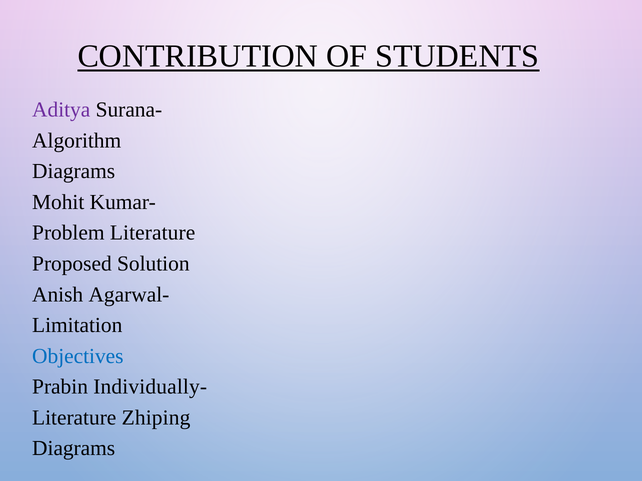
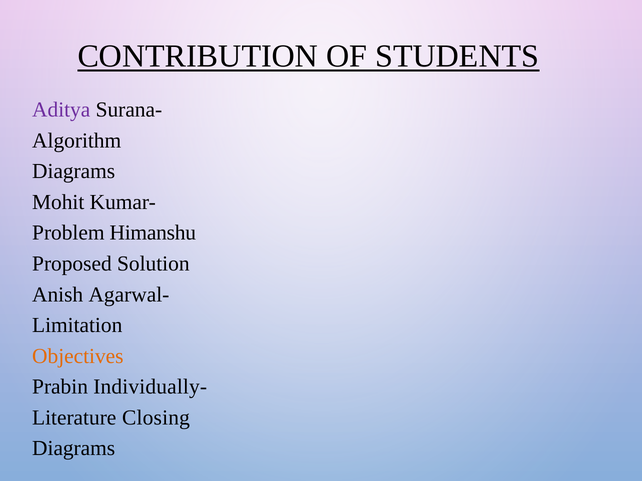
Problem Literature: Literature -> Himanshu (153, 233)
Objectives colour: blue -> orange (78, 356)
Zhiping: Zhiping -> Closing (156, 418)
